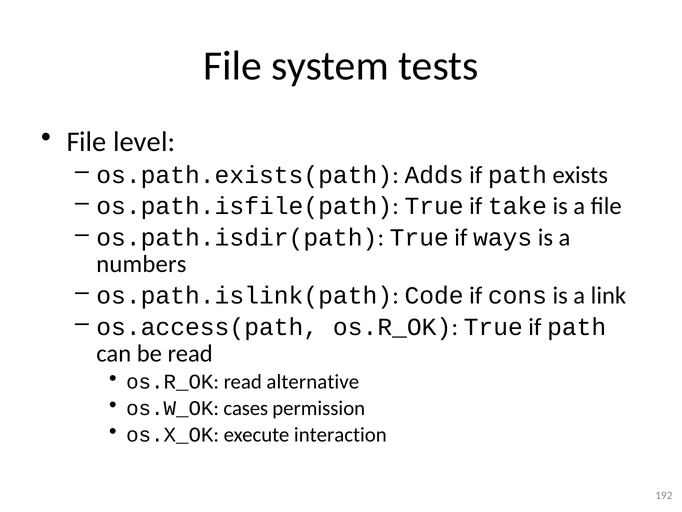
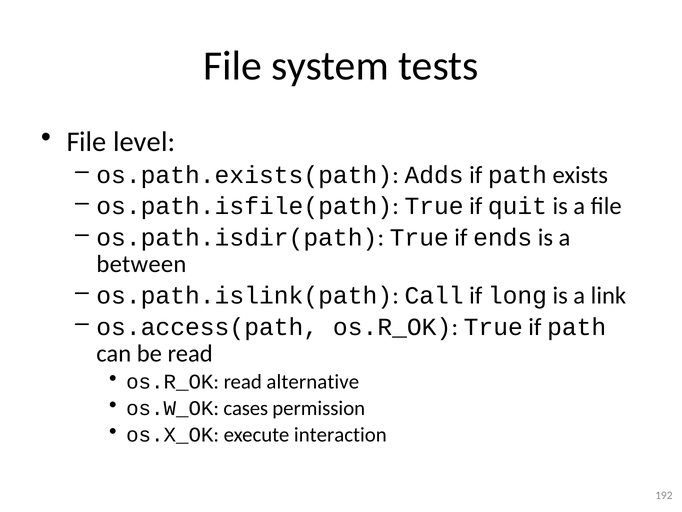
take: take -> quit (517, 206)
ways: ways -> ends (503, 237)
numbers: numbers -> between (141, 264)
Code: Code -> Call (434, 295)
cons: cons -> long (517, 295)
